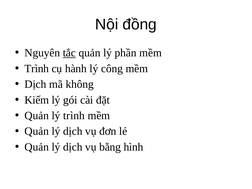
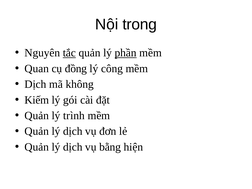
đồng: đồng -> trong (140, 24)
phần underline: none -> present (126, 53)
Trình: Trình -> Quan (37, 69)
hành: hành -> đồng (76, 69)
hình: hình -> hiện (133, 147)
